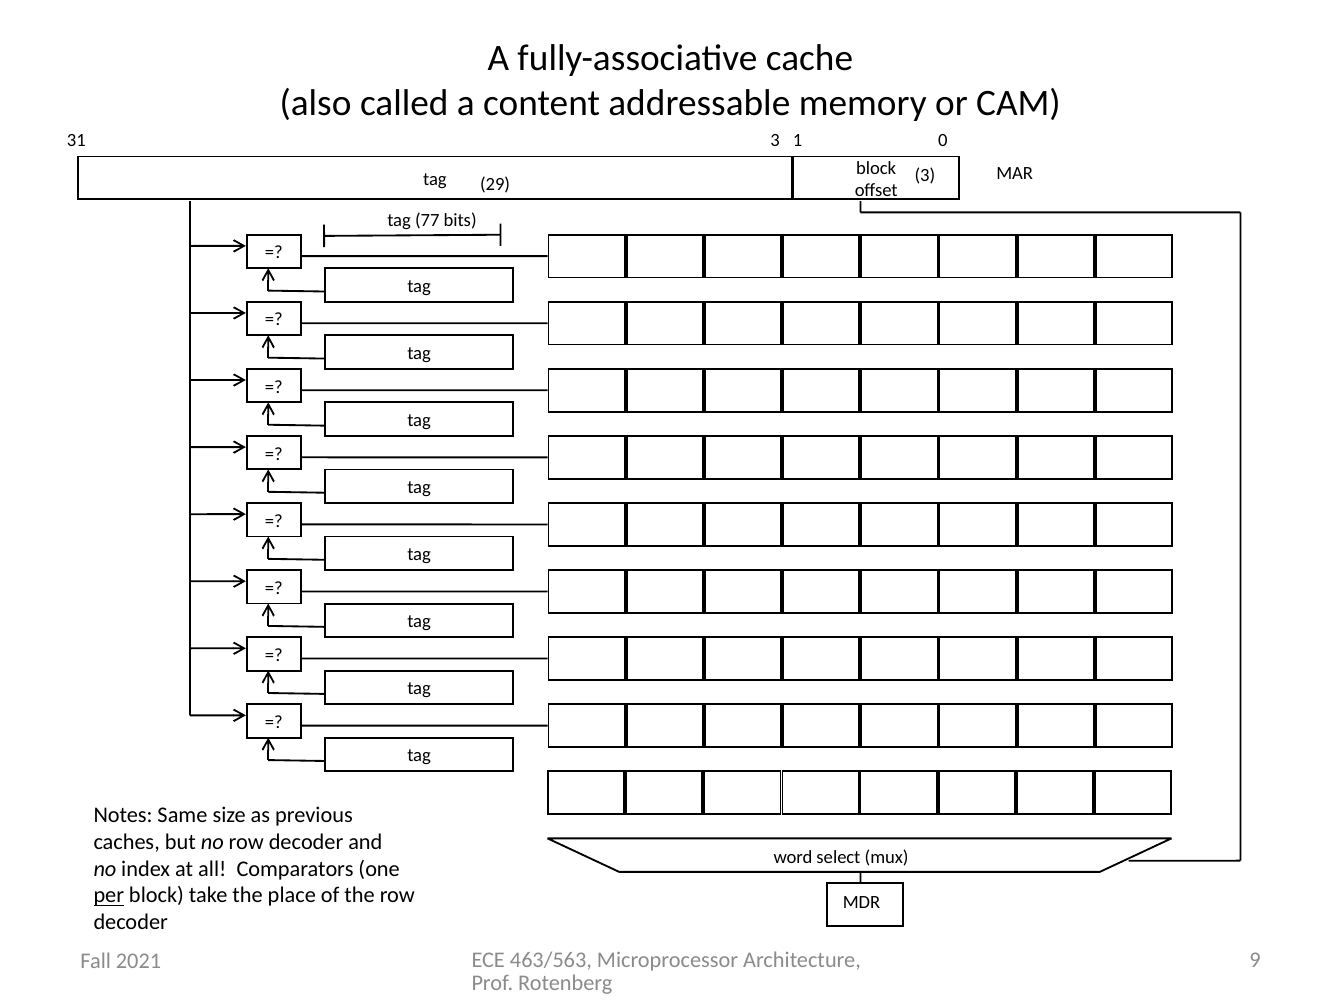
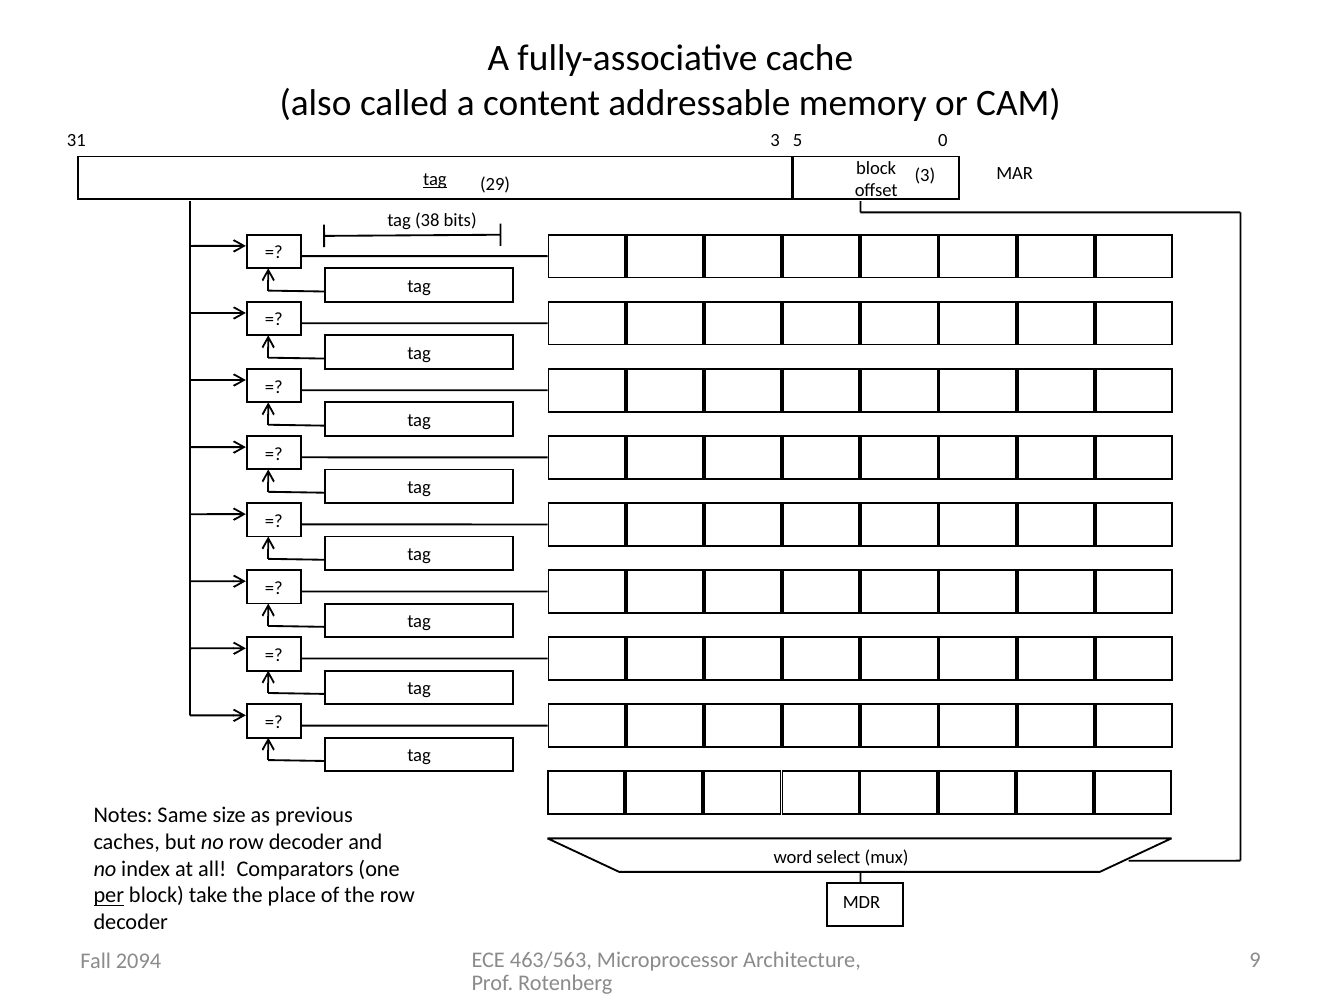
1: 1 -> 5 (797, 140)
tag underline: none -> present (435, 179)
77: 77 -> 38 (427, 220)
2021: 2021 -> 2094 (139, 960)
